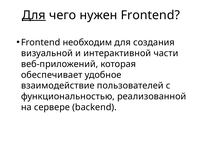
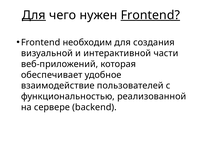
Frontend underline: none -> present (150, 15)
